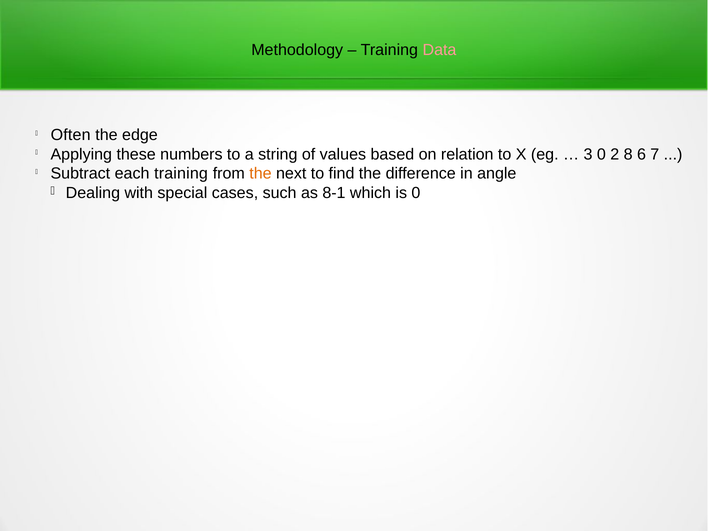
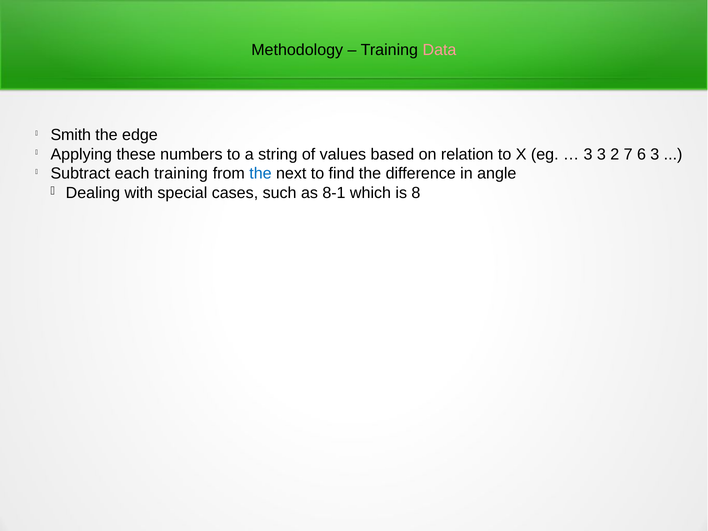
Often: Often -> Smith (71, 135)
3 0: 0 -> 3 (601, 154)
8: 8 -> 7 (628, 154)
6 7: 7 -> 3 (655, 154)
the colour: orange -> blue (260, 174)
is 0: 0 -> 8 (416, 193)
